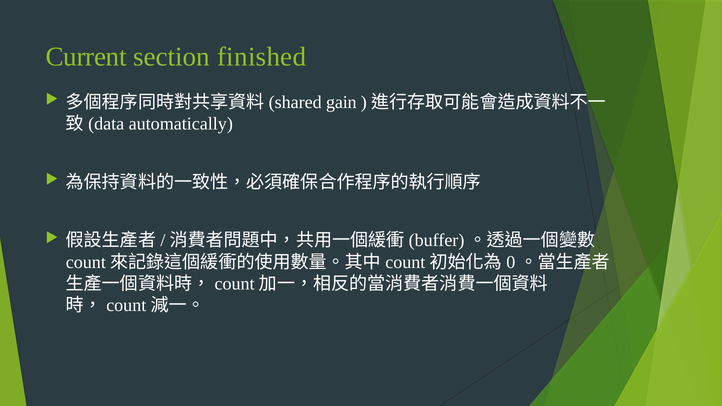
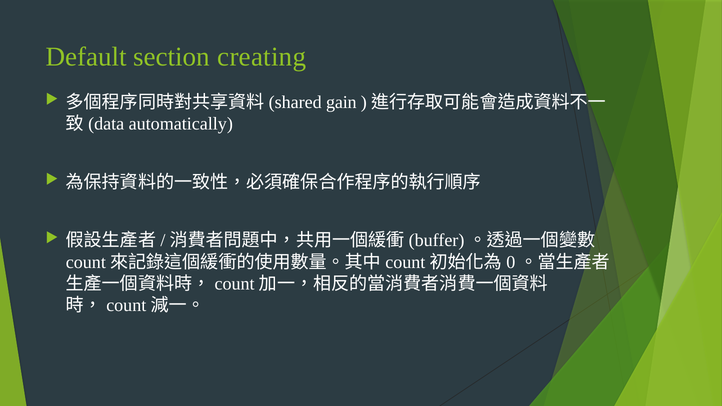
Current: Current -> Default (86, 57)
finished: finished -> creating (262, 57)
